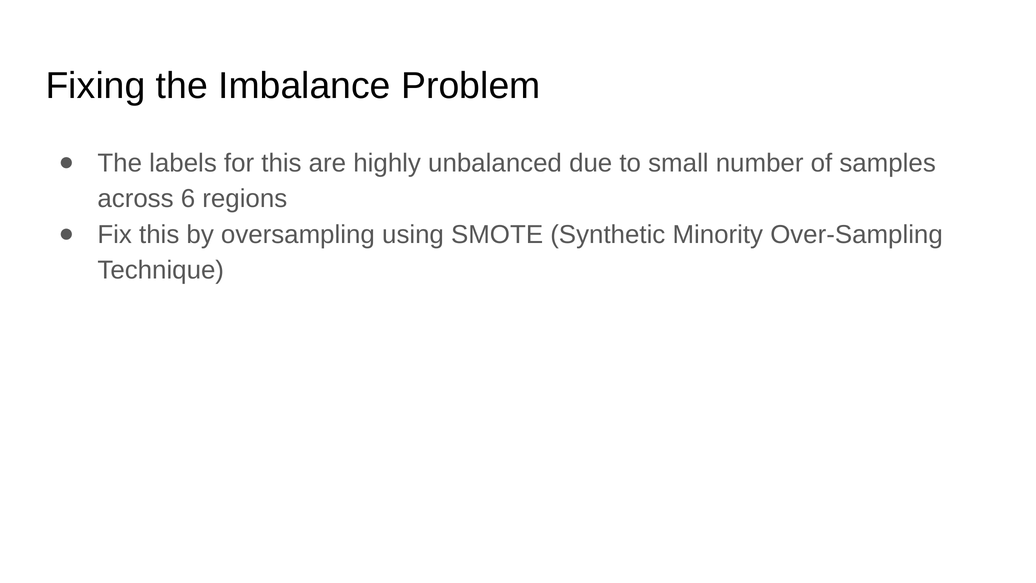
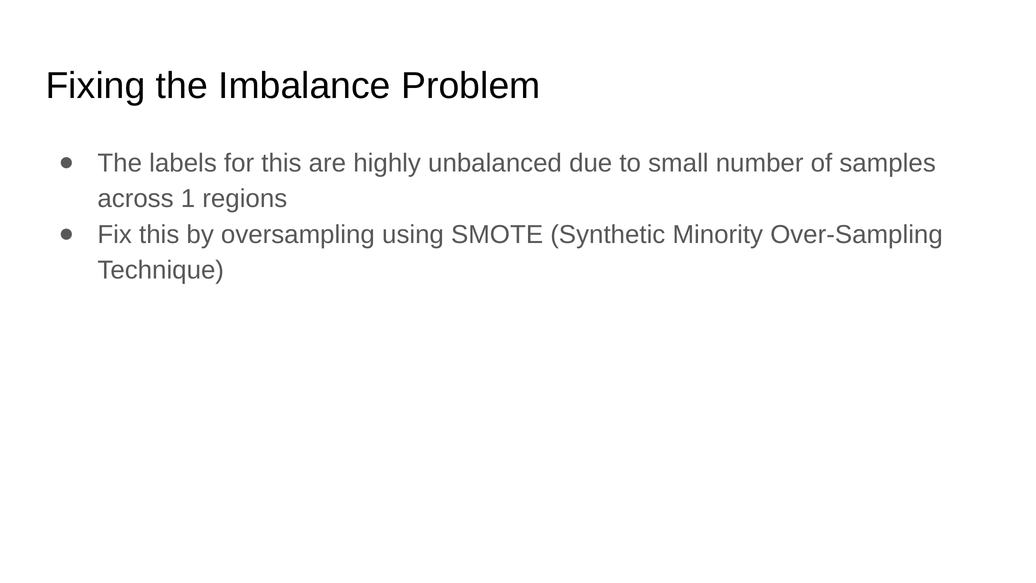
6: 6 -> 1 (188, 199)
